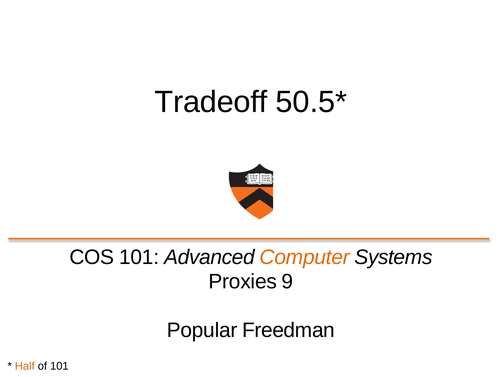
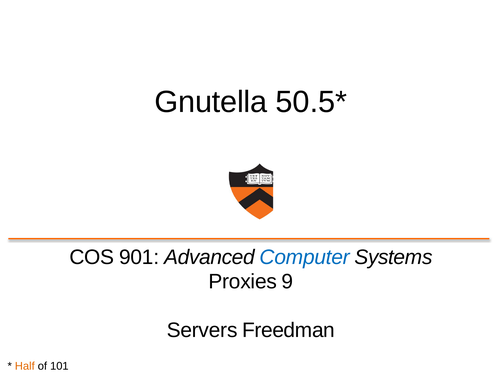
Tradeoff: Tradeoff -> Gnutella (211, 102)
COS 101: 101 -> 901 (139, 257)
Computer colour: orange -> blue (305, 257)
Popular: Popular -> Servers (202, 330)
